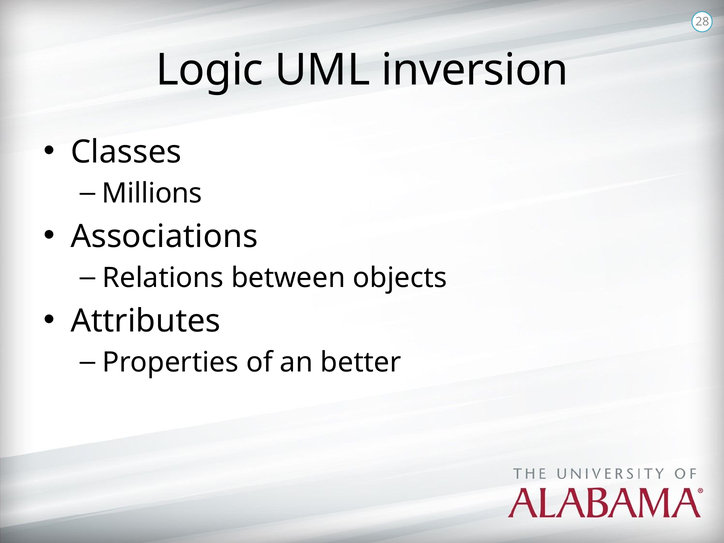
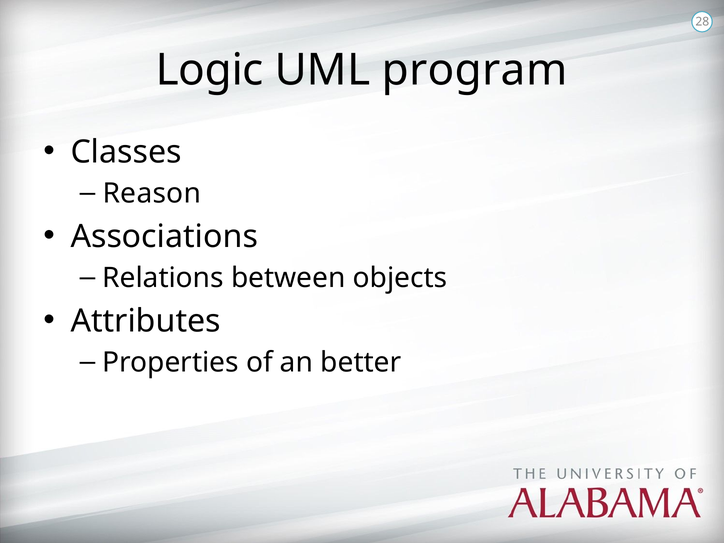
inversion: inversion -> program (475, 70)
Millions: Millions -> Reason (152, 193)
